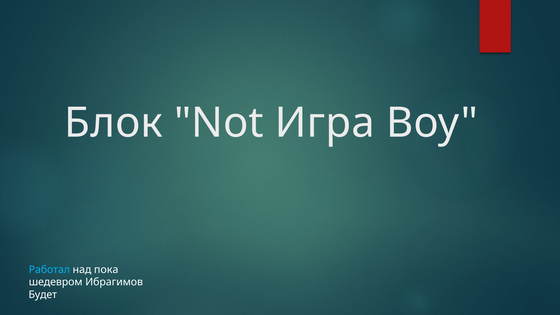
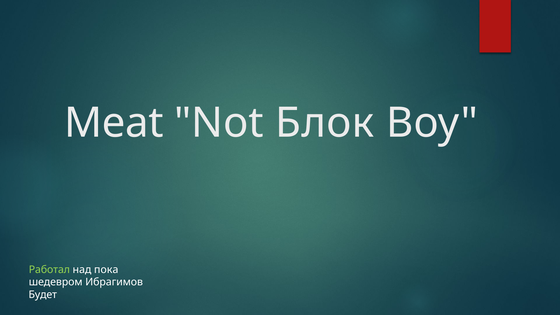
Блок: Блок -> Meat (114, 123)
Игра: Игра -> Блок (325, 123)
Работал colour: light blue -> light green (49, 270)
